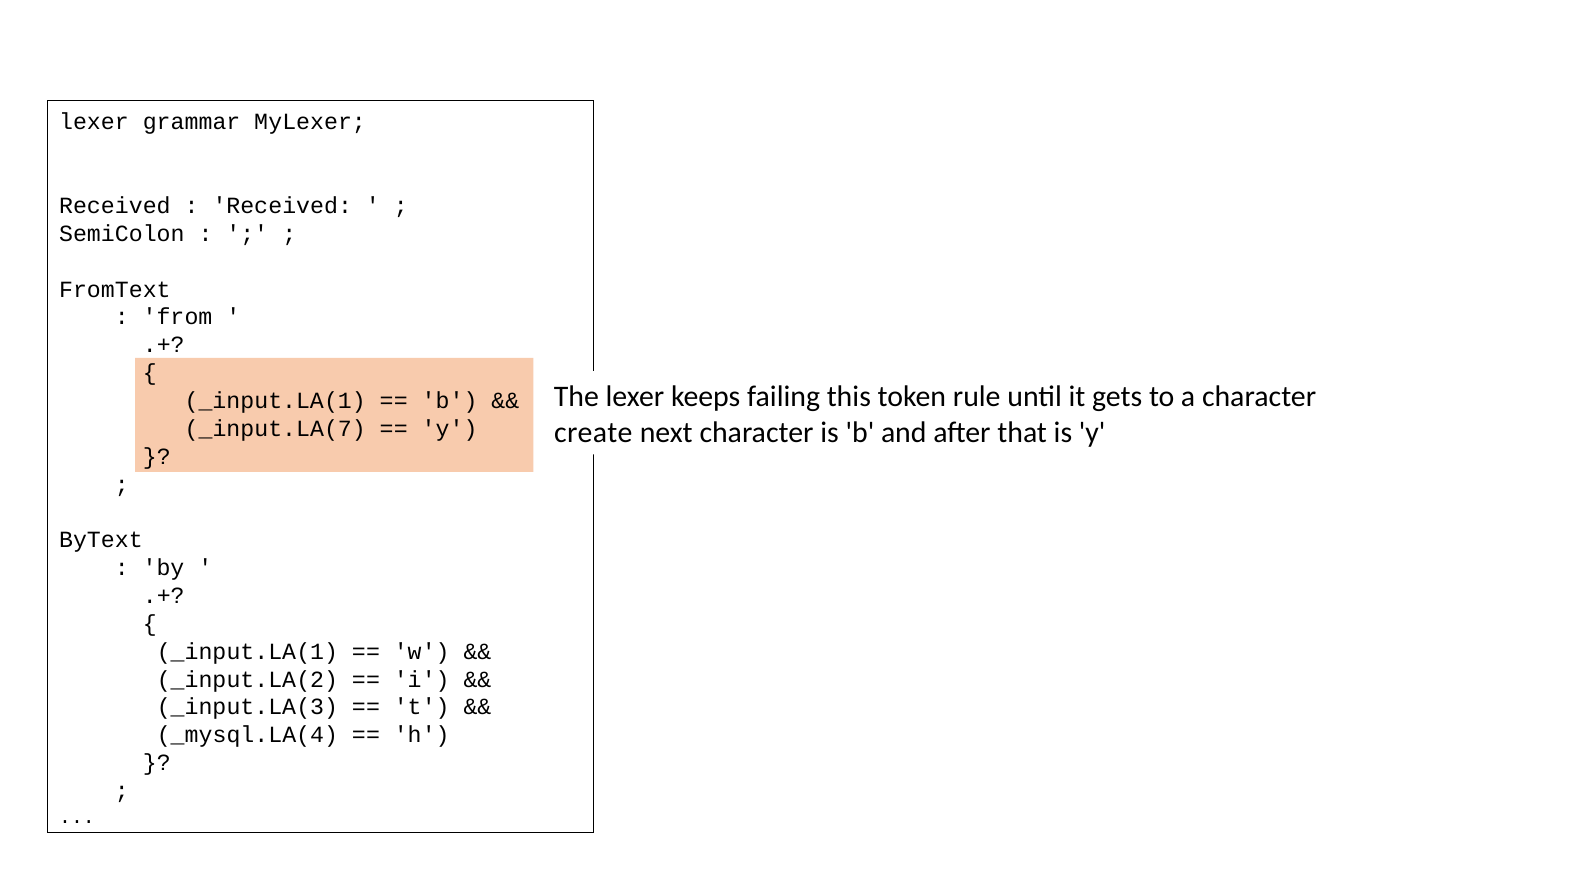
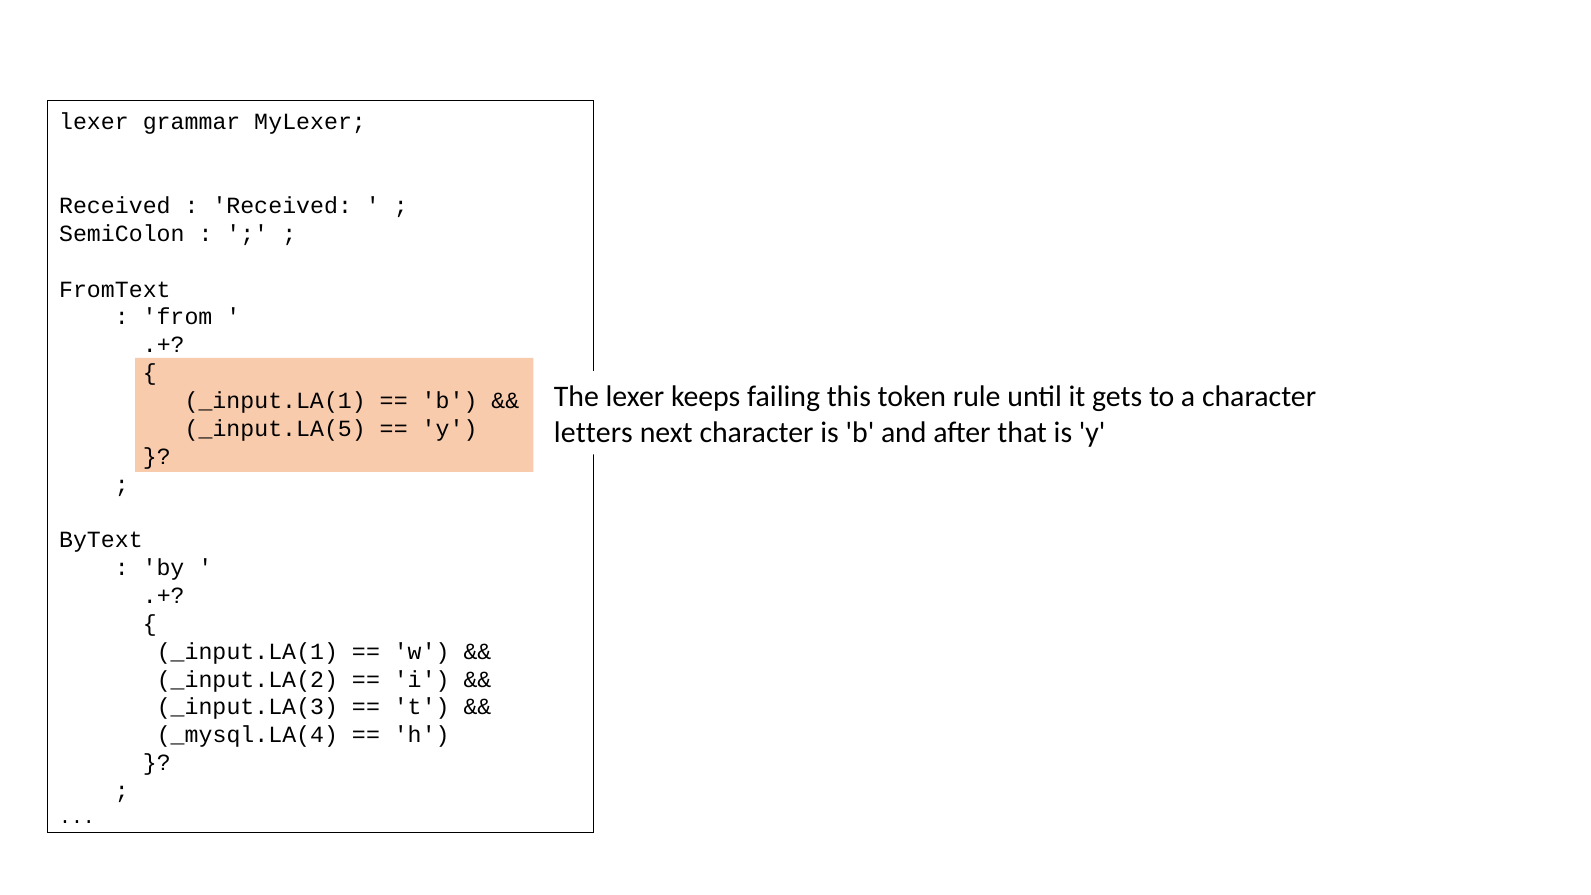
_input.LA(7: _input.LA(7 -> _input.LA(5 (275, 429)
create: create -> letters (593, 433)
